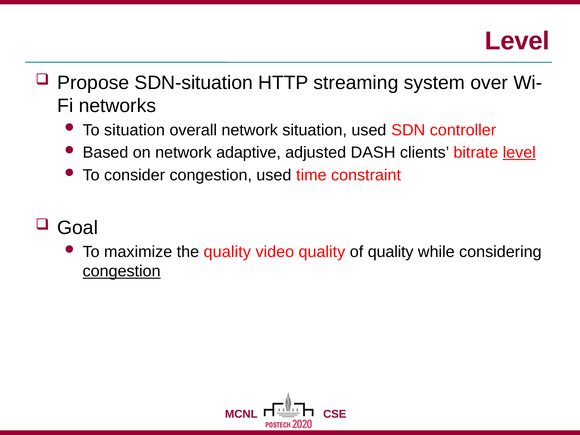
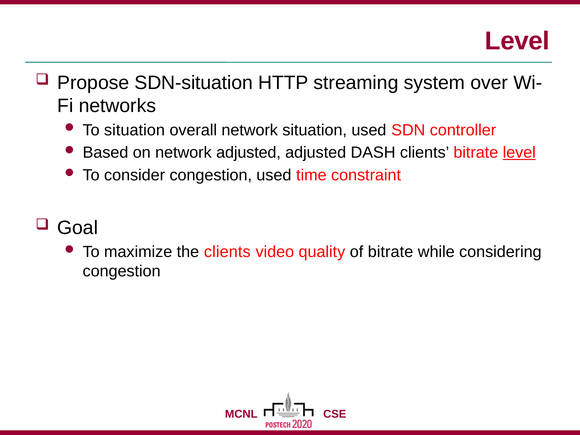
network adaptive: adaptive -> adjusted (249, 153)
the quality: quality -> clients (227, 252)
of quality: quality -> bitrate (391, 252)
congestion underline: present -> none (122, 271)
